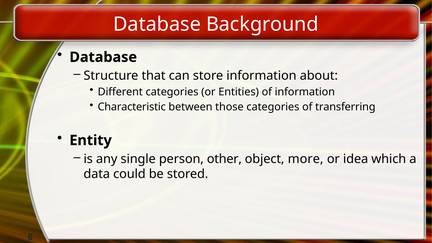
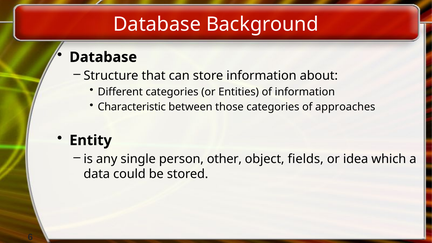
transferring: transferring -> approaches (345, 107)
more: more -> fields (306, 159)
